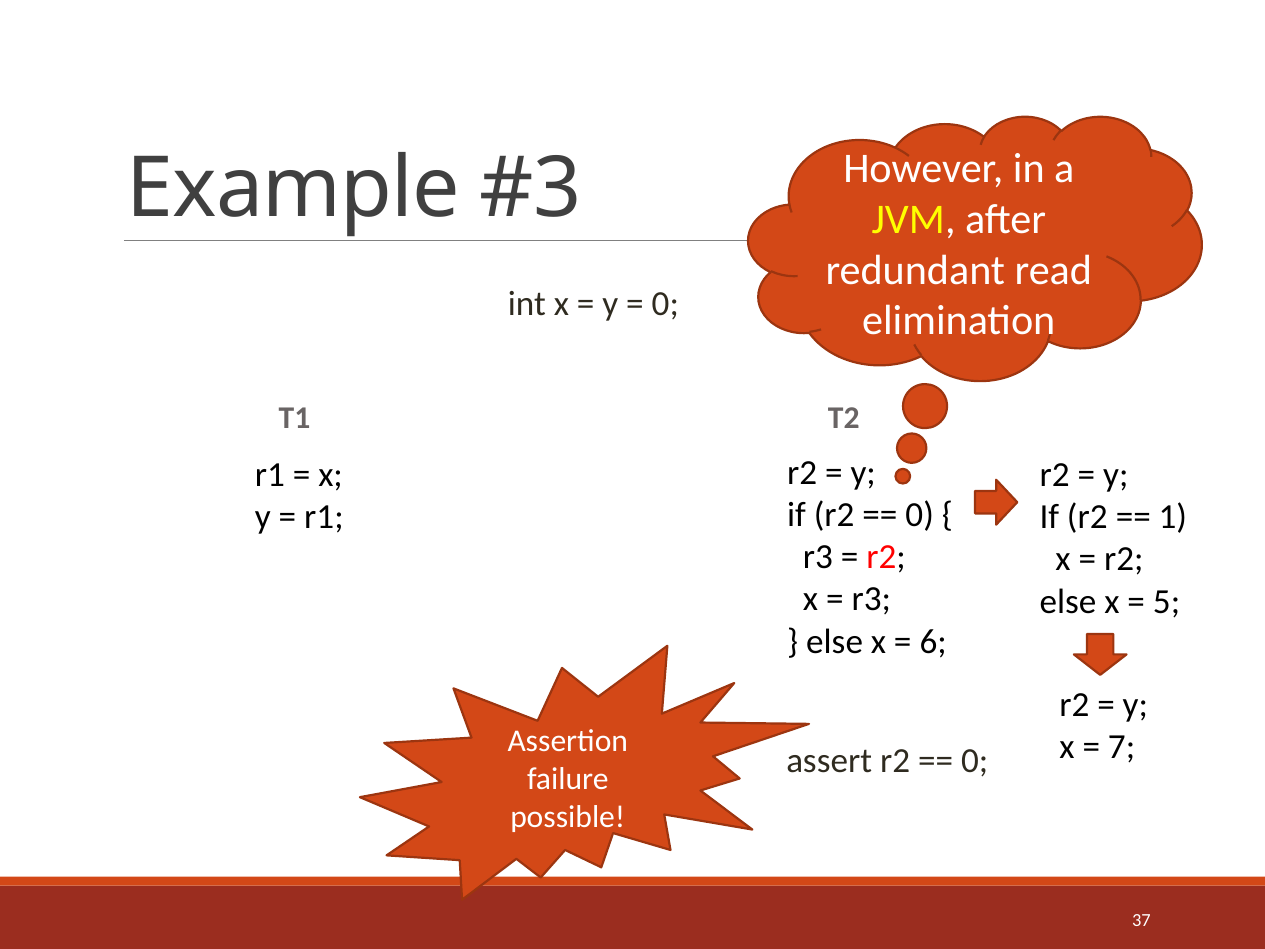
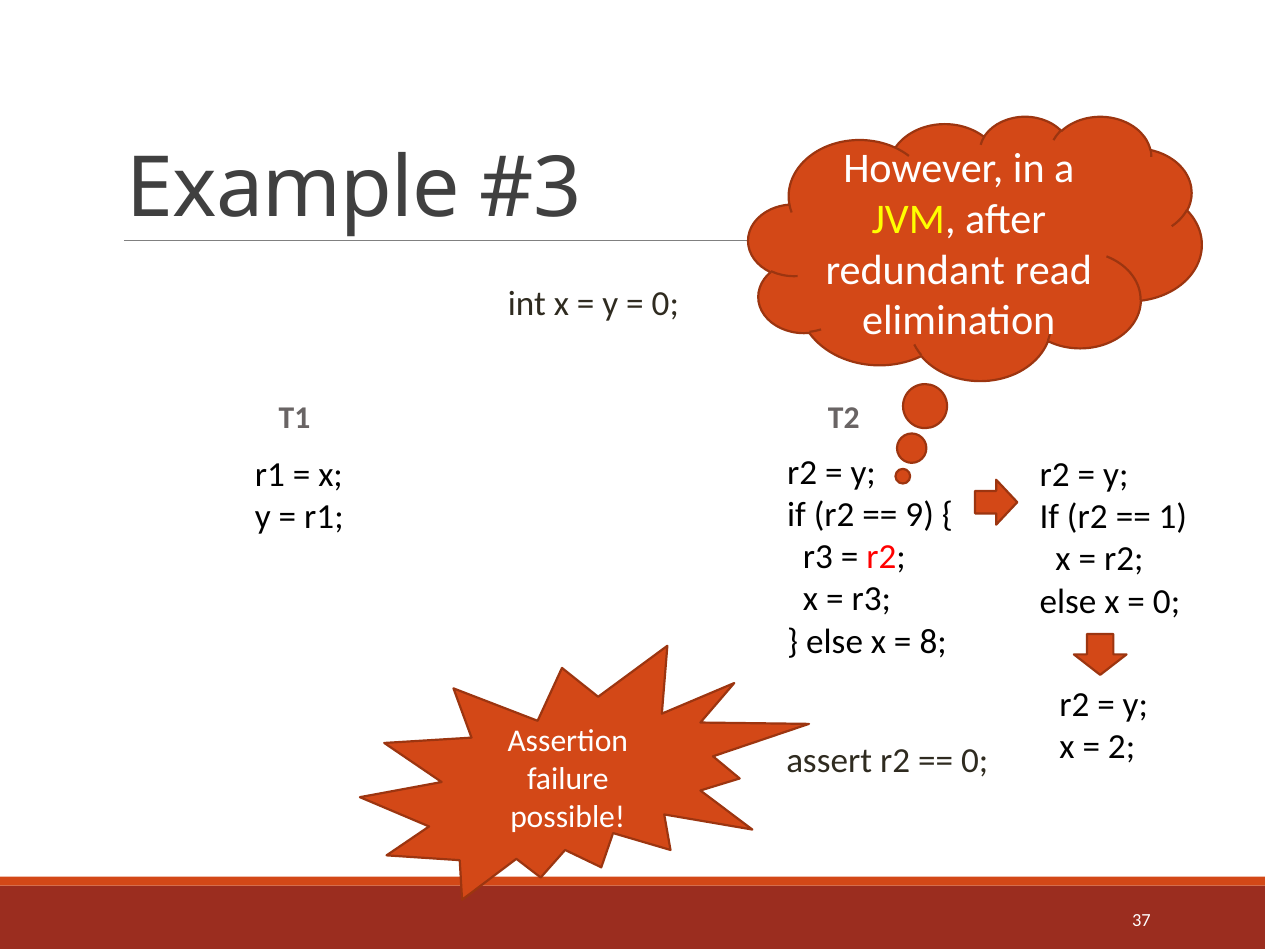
0: 0 -> 9 (920, 515)
5: 5 -> 0 (1167, 601)
6: 6 -> 8 (933, 641)
7: 7 -> 2 (1122, 747)
